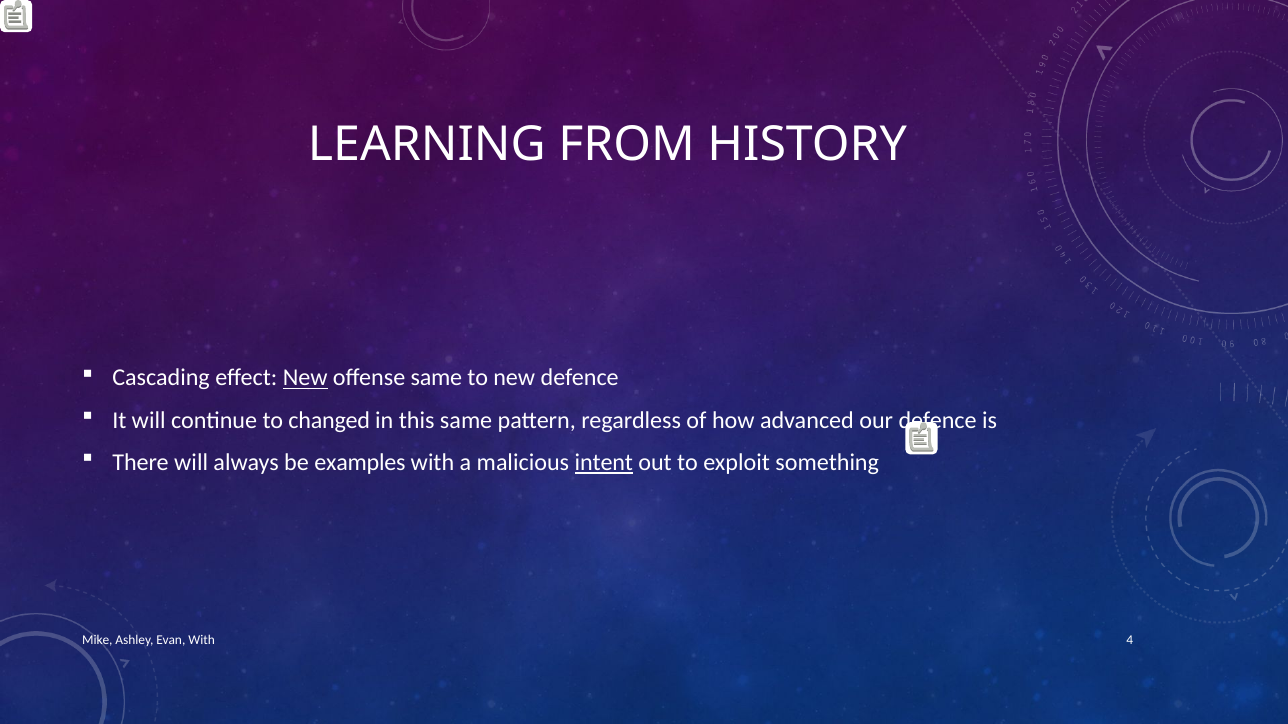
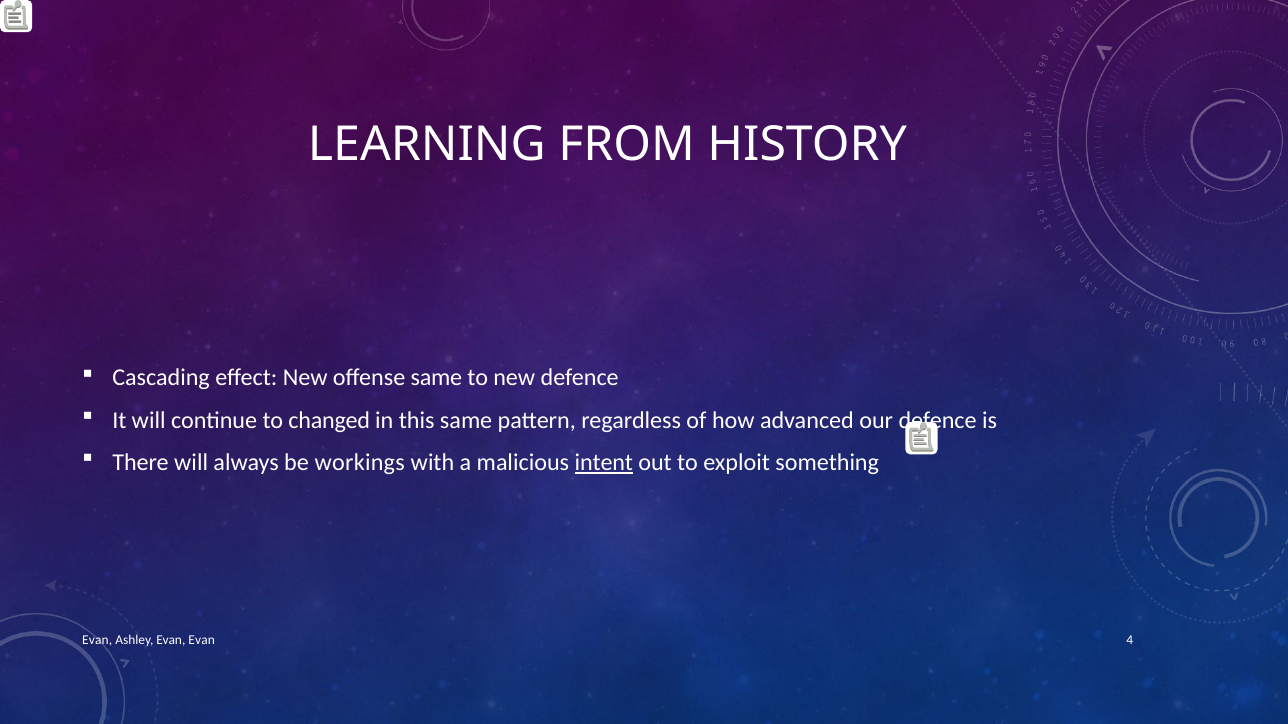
New underline: present -> none (305, 378)
examples: examples -> workings (360, 463)
Mike: Mike -> Evan (97, 641)
Evan With: With -> Evan (202, 641)
